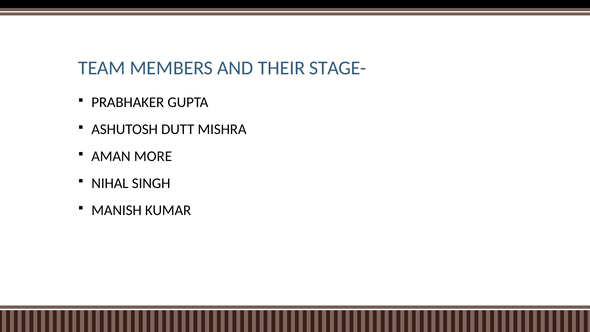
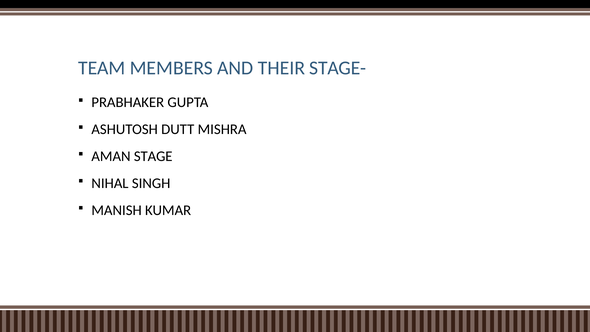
MORE: MORE -> STAGE (153, 156)
